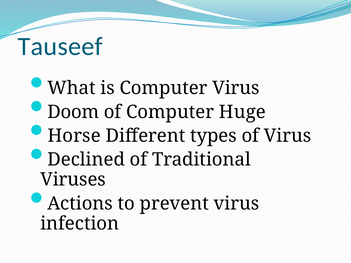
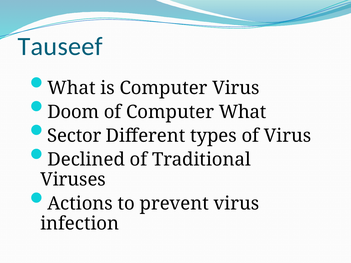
Computer Huge: Huge -> What (243, 112)
Horse: Horse -> Sector (74, 136)
